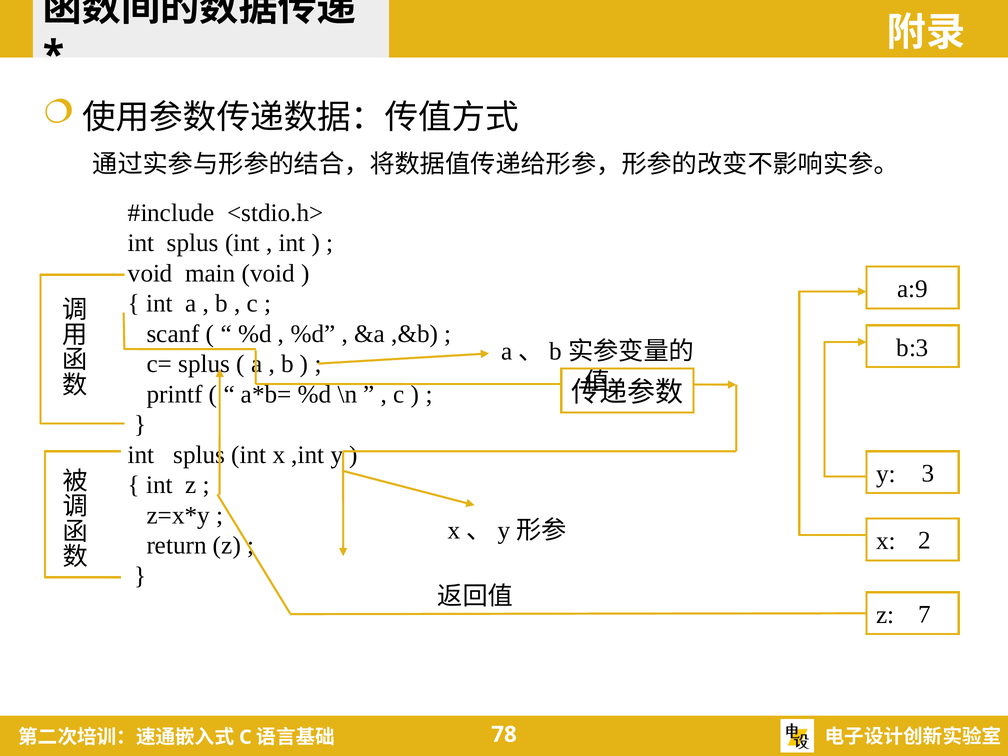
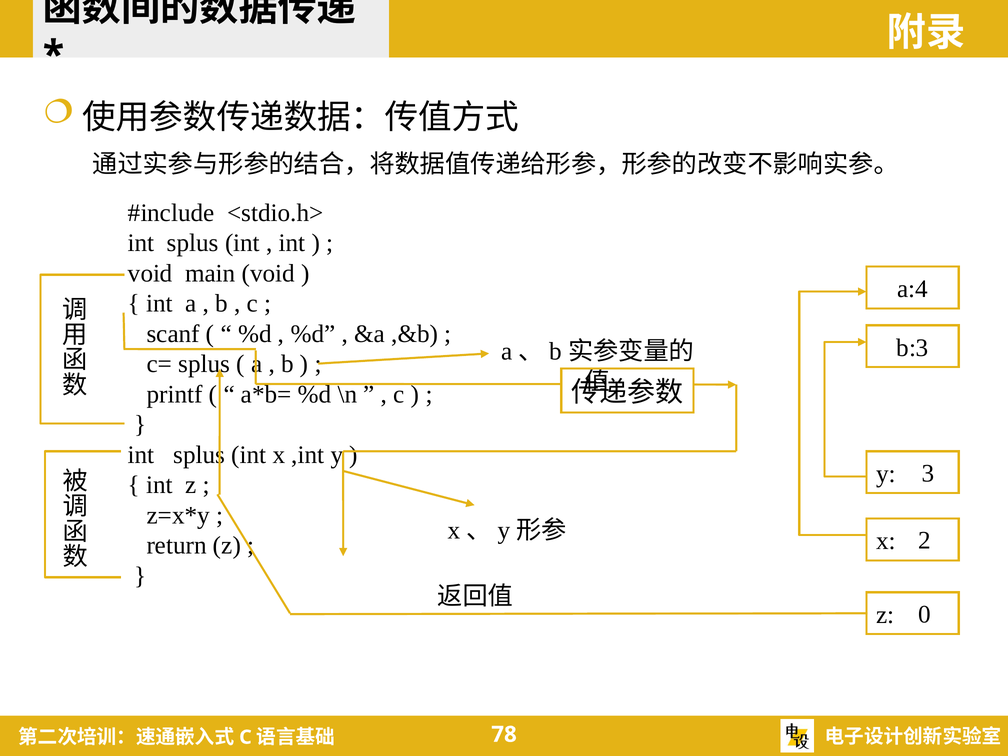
a:9: a:9 -> a:4 (913, 289)
7: 7 -> 0 (925, 614)
